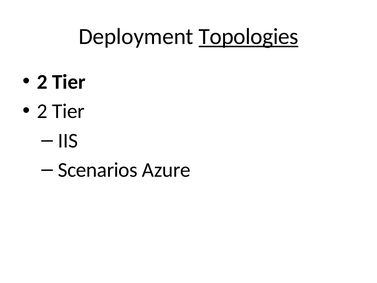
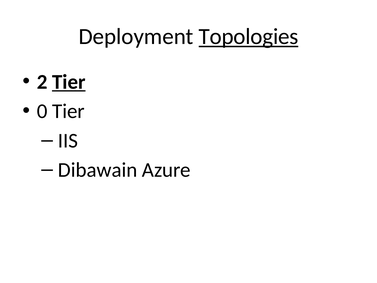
Tier underline: none -> present (69, 82)
2: 2 -> 0 (42, 111)
Scenarios: Scenarios -> Dibawain (98, 170)
